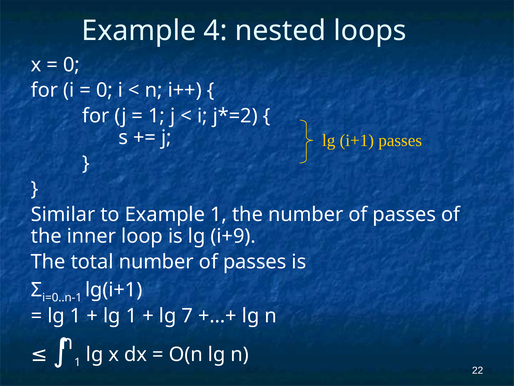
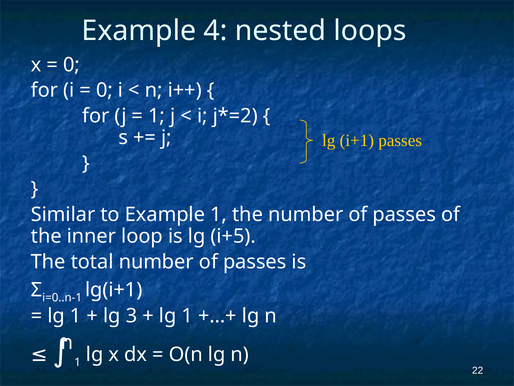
i+9: i+9 -> i+5 (233, 236)
1: 1 -> 3 (131, 316)
7: 7 -> 1 (187, 316)
